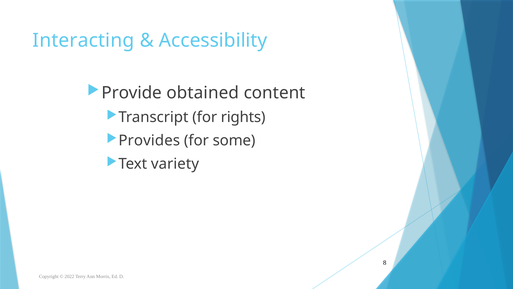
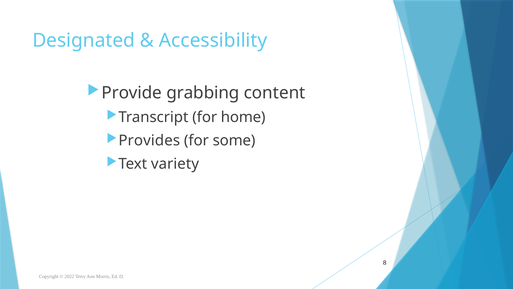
Interacting: Interacting -> Designated (84, 40)
obtained: obtained -> grabbing (203, 93)
rights: rights -> home (243, 117)
